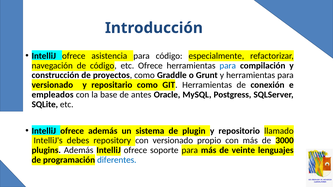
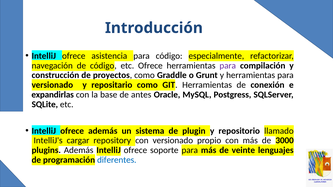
para colour: blue -> purple (228, 66)
empleados: empleados -> expandirlas (53, 95)
debes: debes -> cargar (78, 141)
